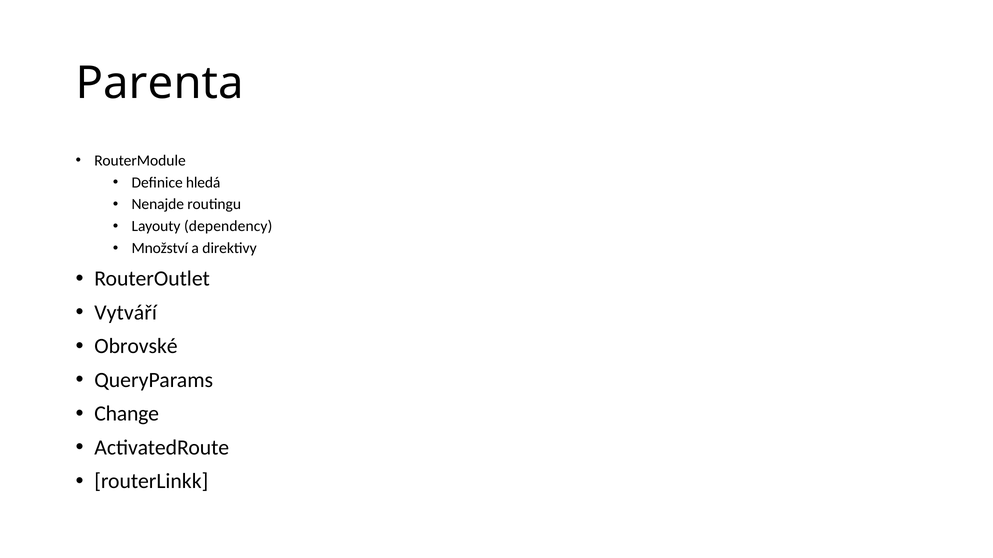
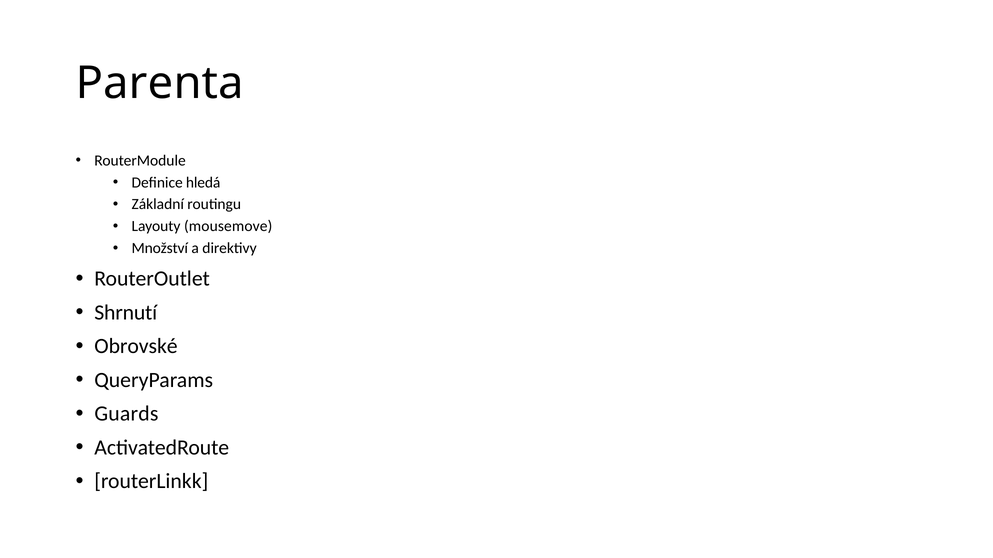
Nenajde: Nenajde -> Základní (158, 205)
dependency: dependency -> mousemove (228, 226)
Vytváří: Vytváří -> Shrnutí (126, 313)
Change: Change -> Guards (126, 414)
